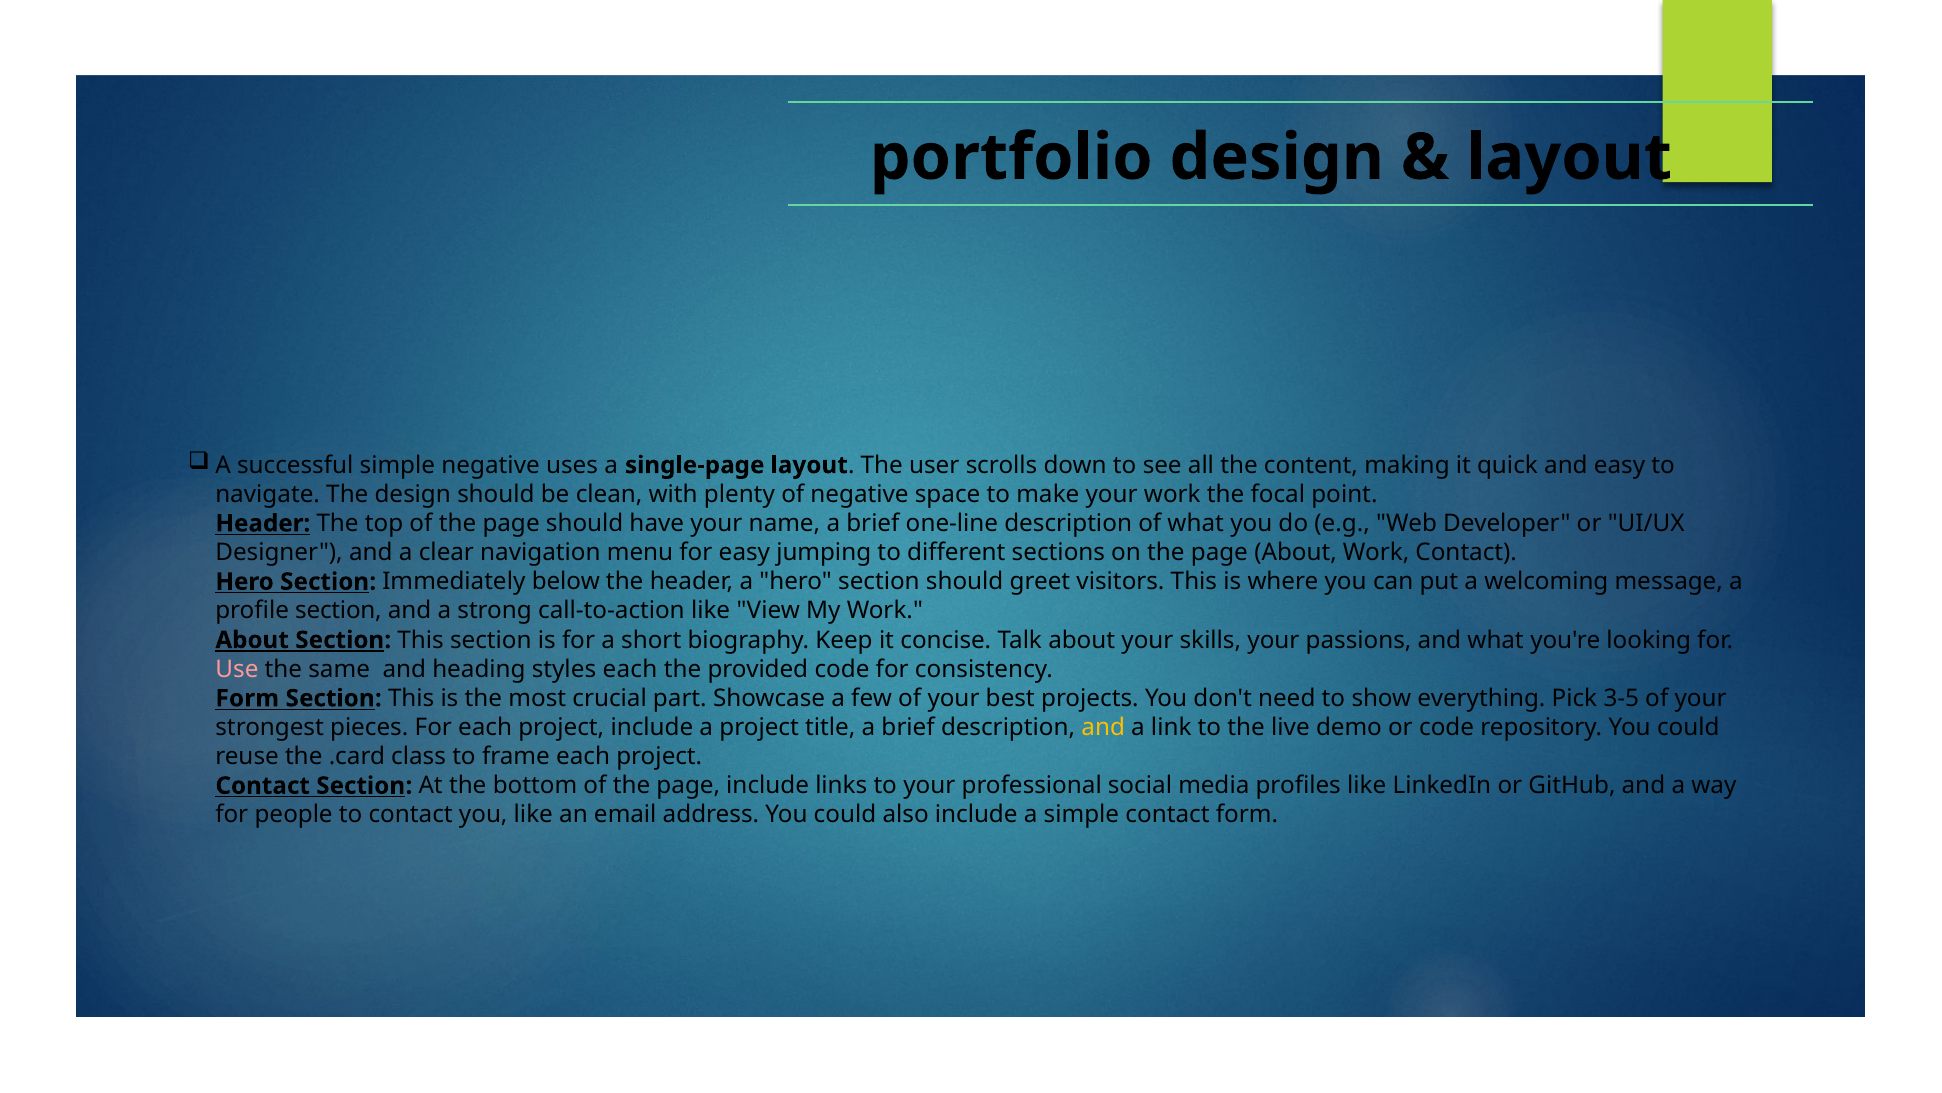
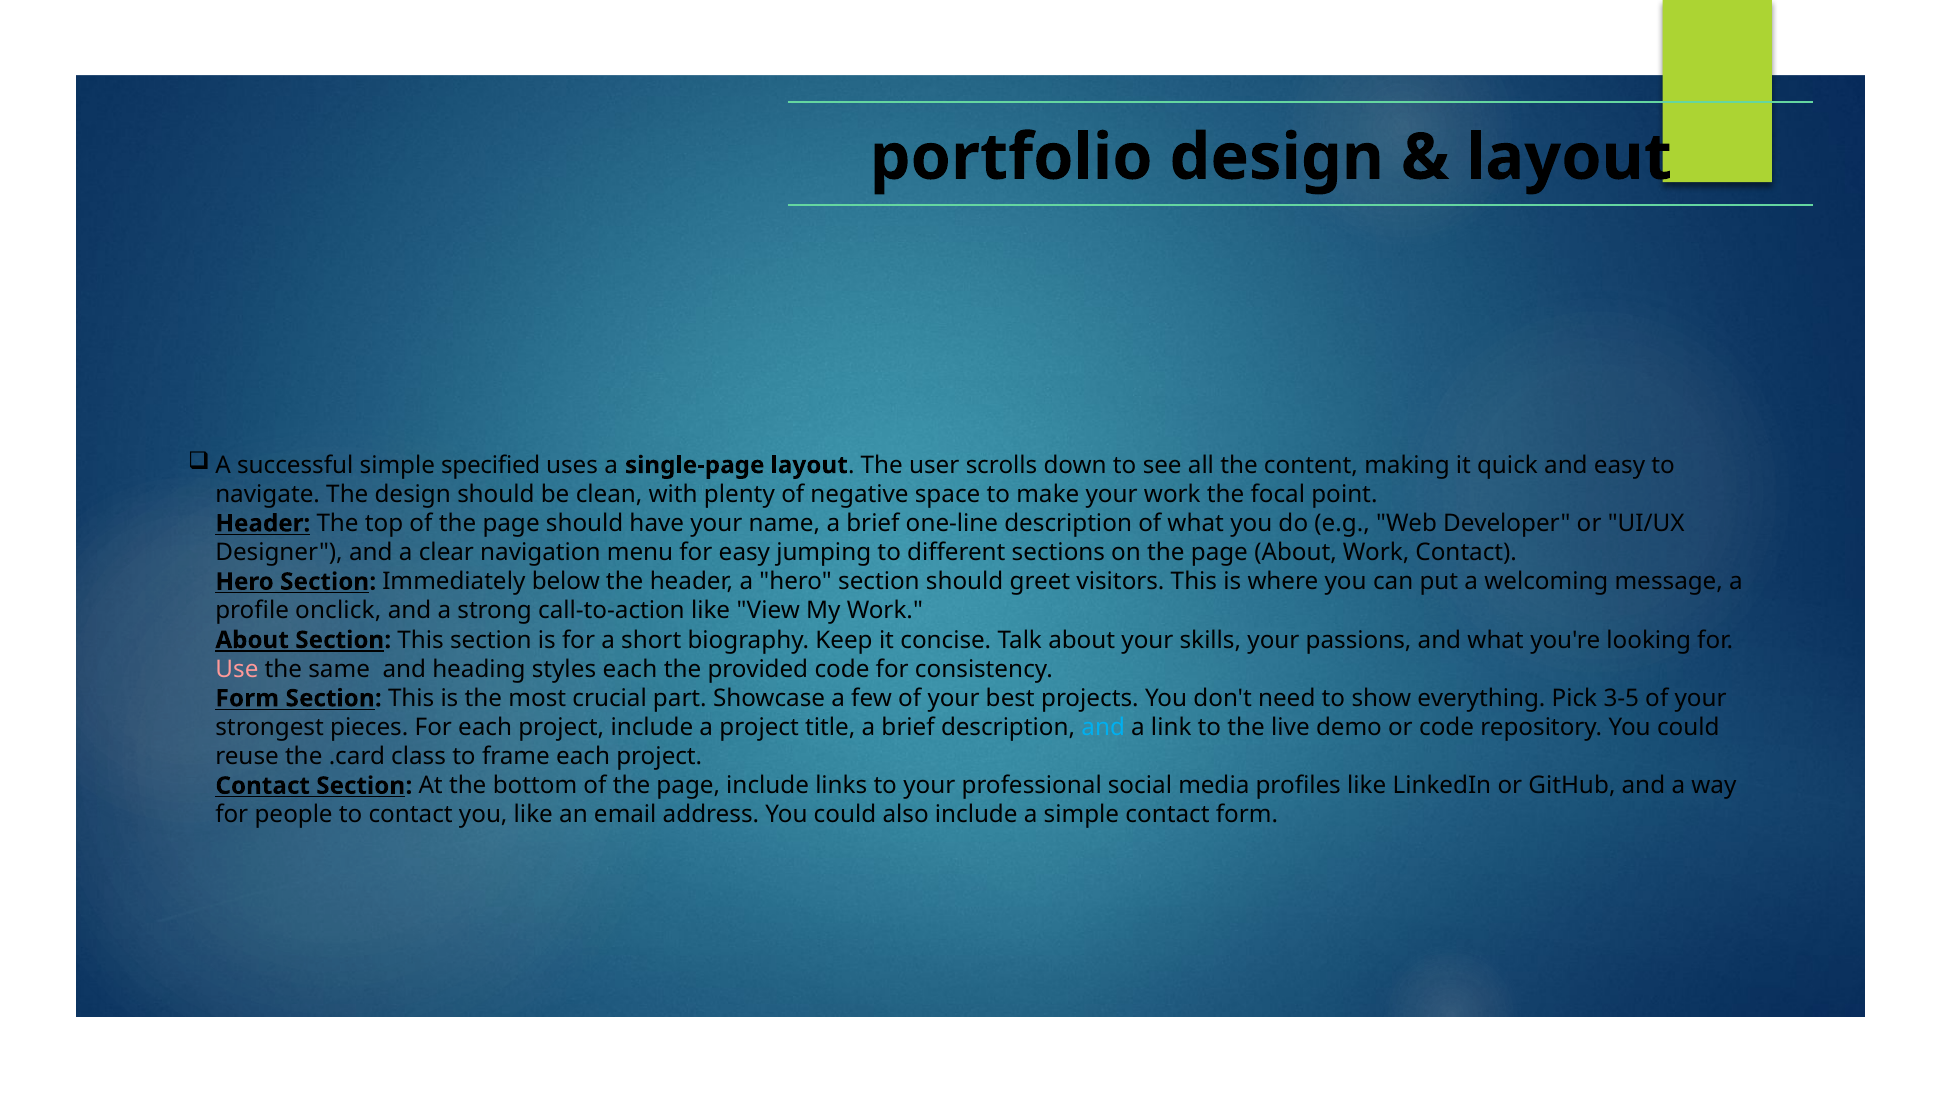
simple negative: negative -> specified (491, 465)
profile section: section -> onclick (338, 611)
and colour: yellow -> light blue (1103, 727)
